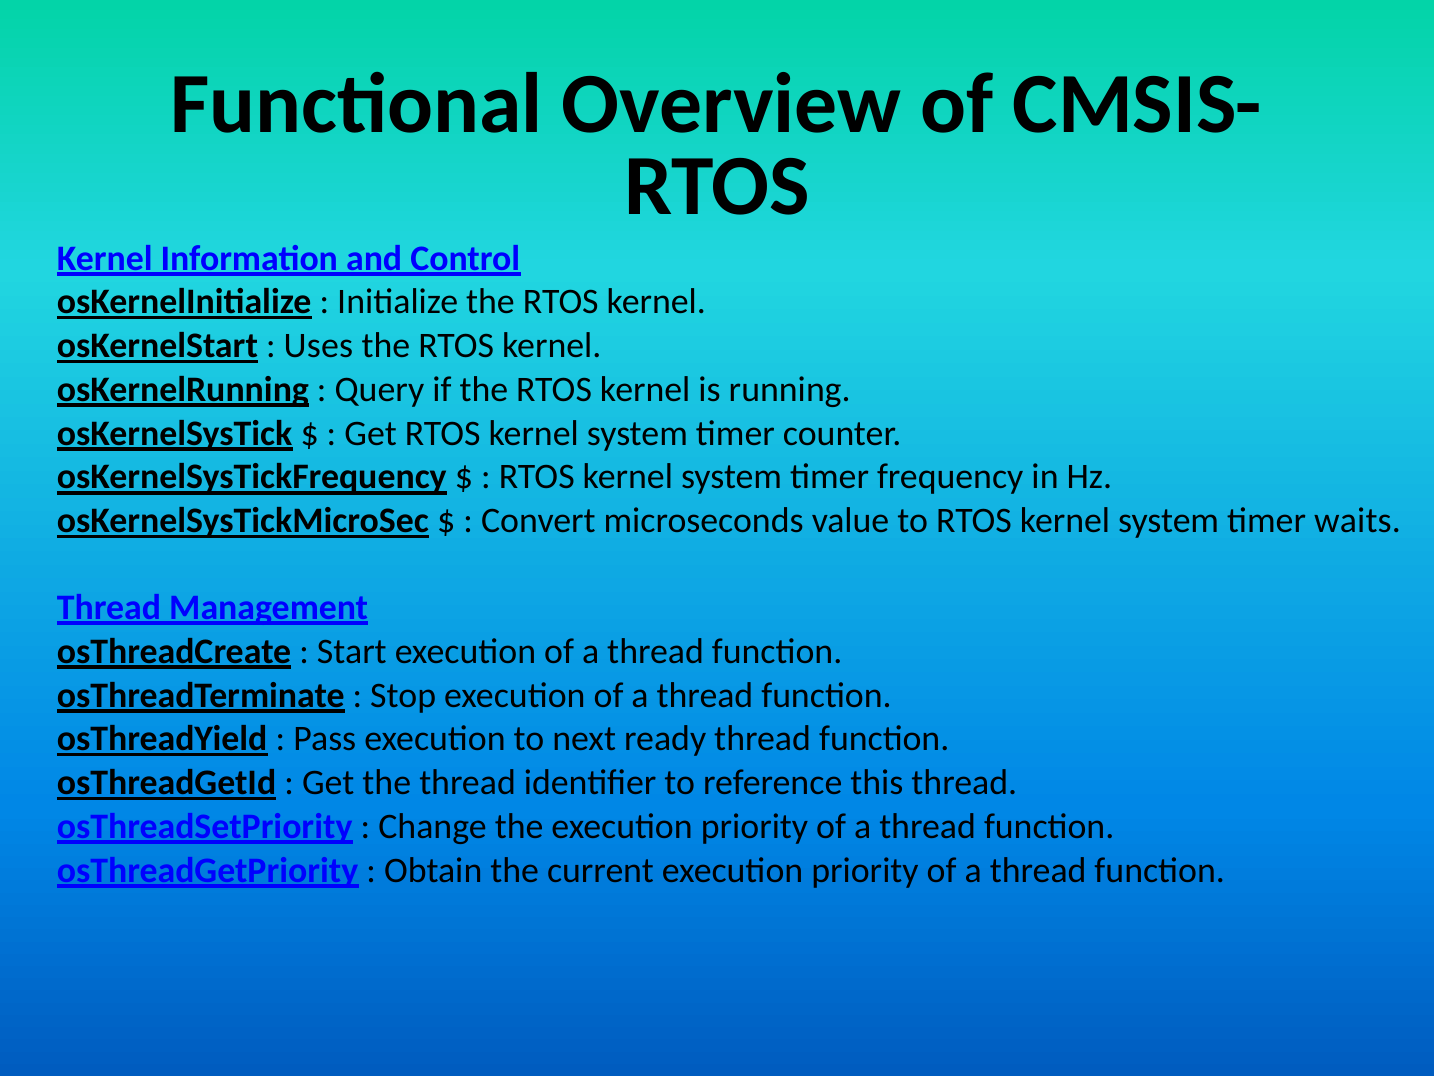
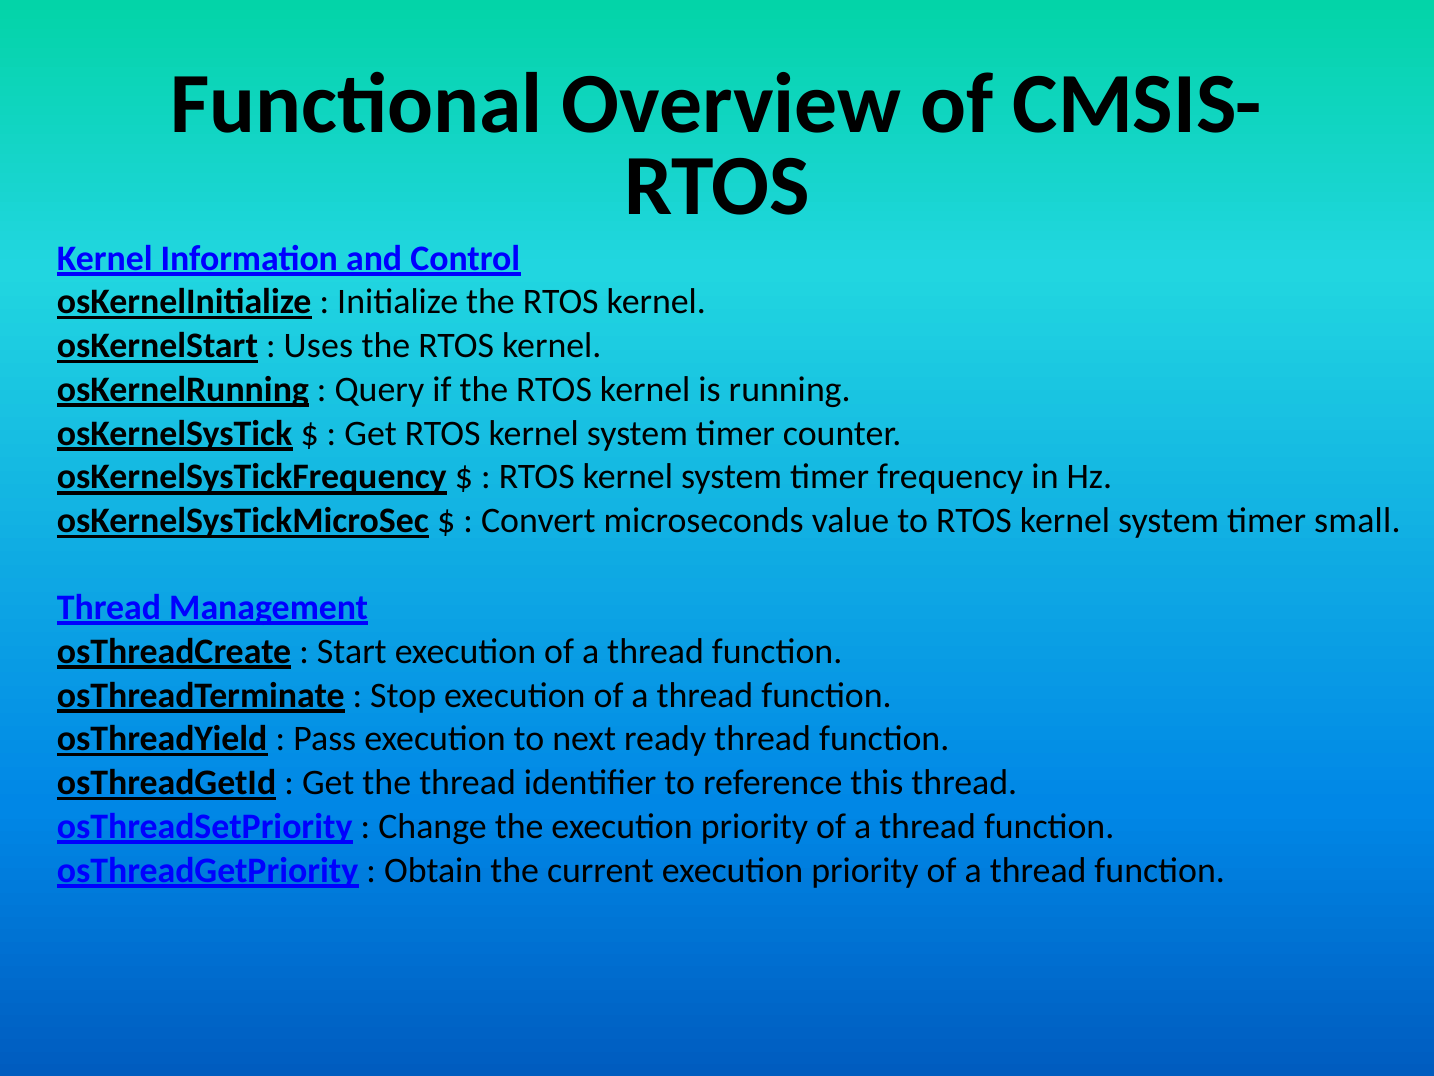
waits: waits -> small (1357, 521)
